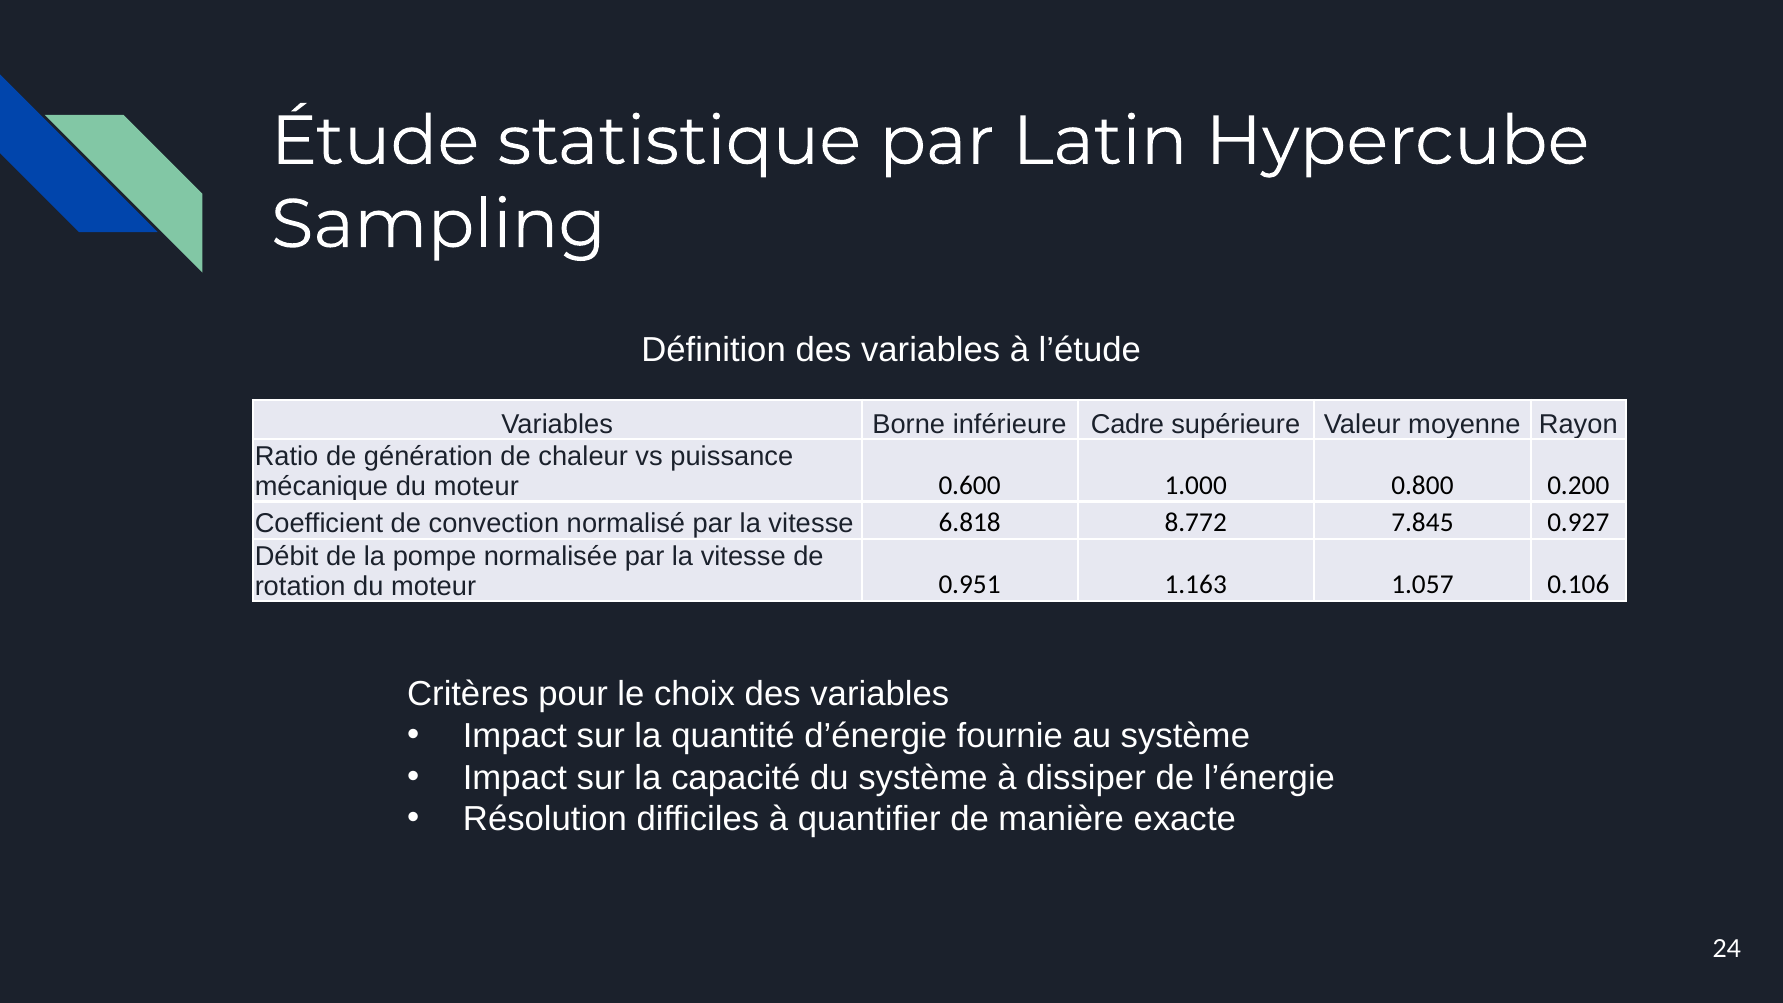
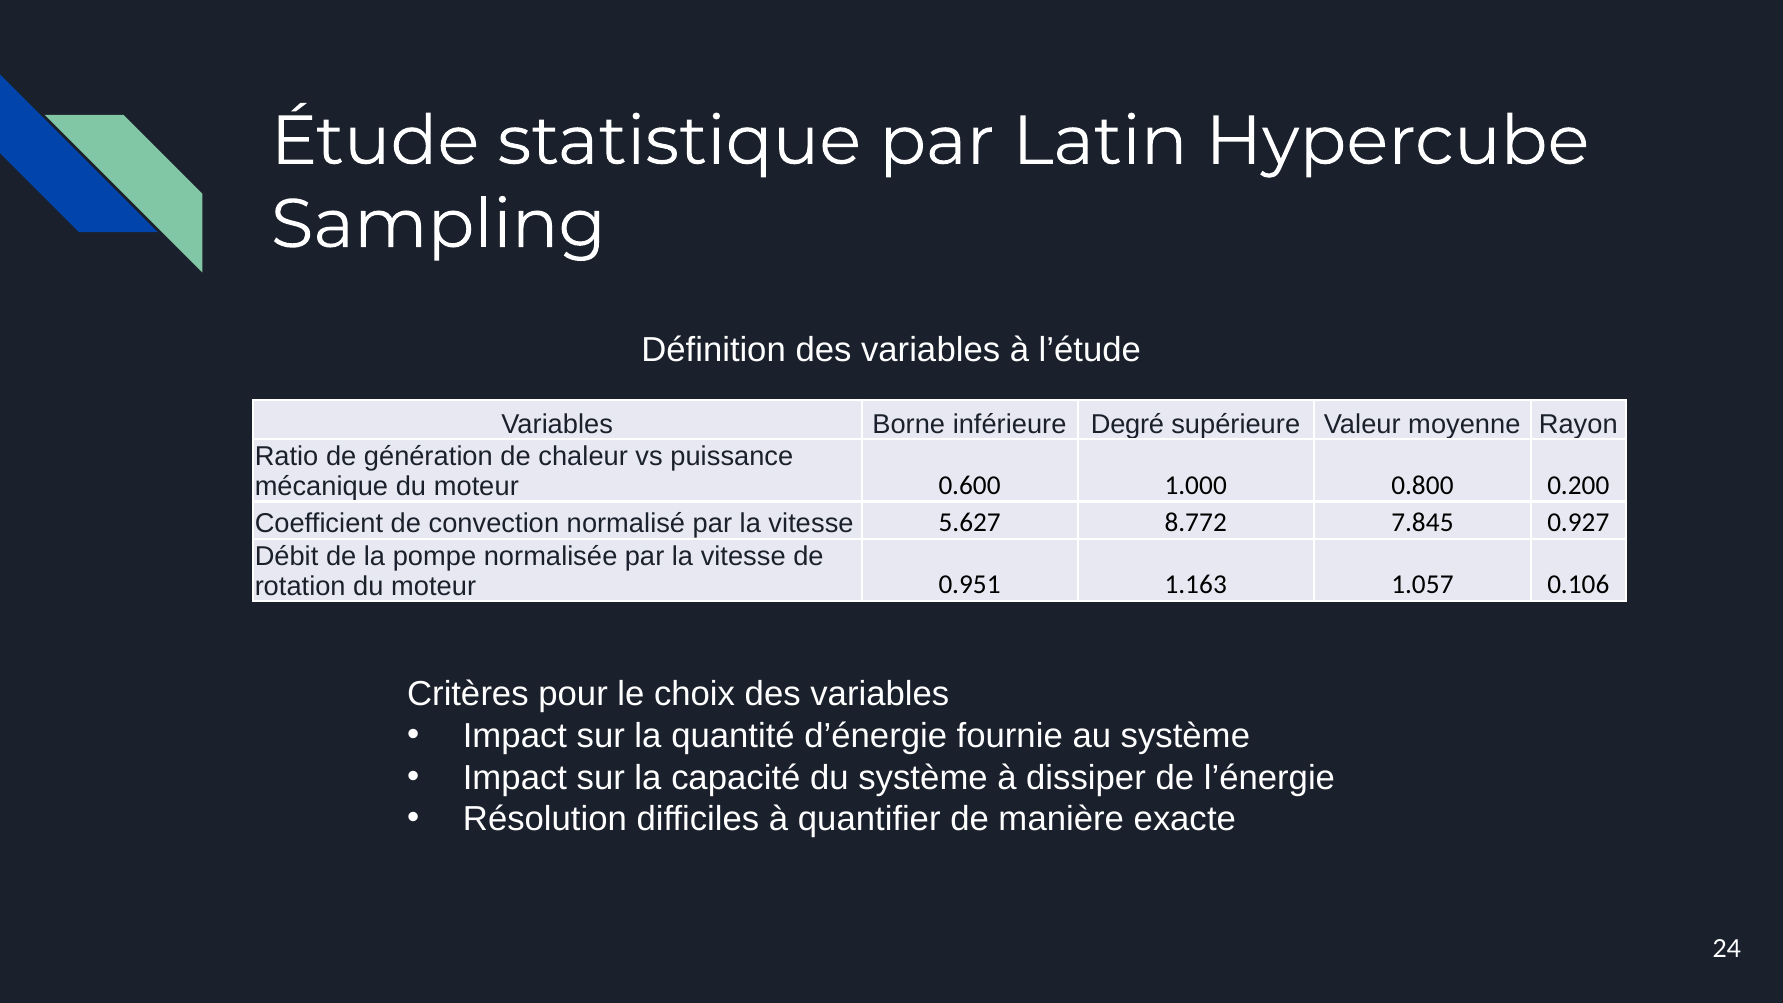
Cadre: Cadre -> Degré (1127, 424)
6.818: 6.818 -> 5.627 (970, 522)
